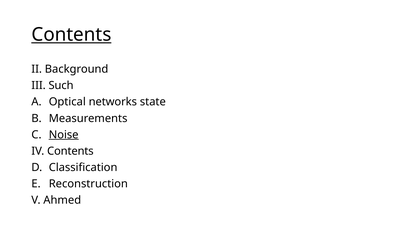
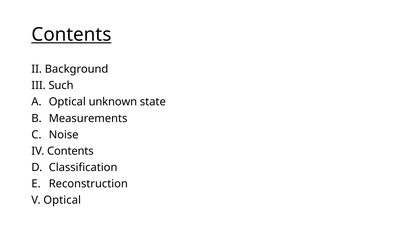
networks: networks -> unknown (113, 102)
Noise underline: present -> none (64, 135)
V Ahmed: Ahmed -> Optical (62, 200)
